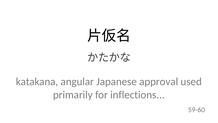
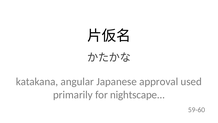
inflections: inflections -> nightscape (138, 94)
